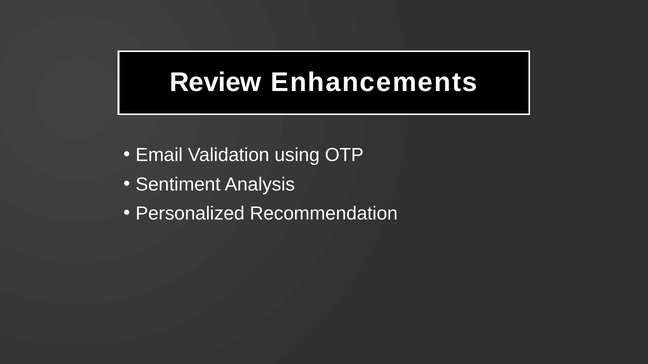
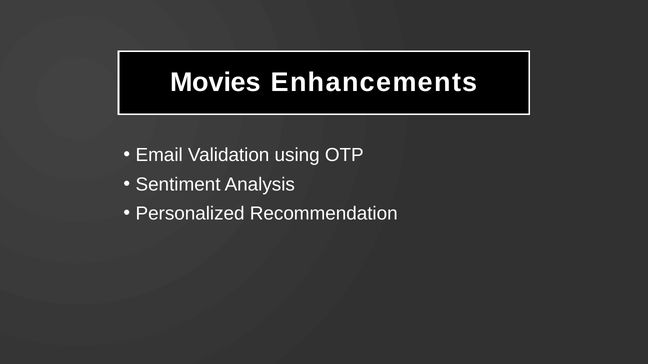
Review: Review -> Movies (215, 83)
